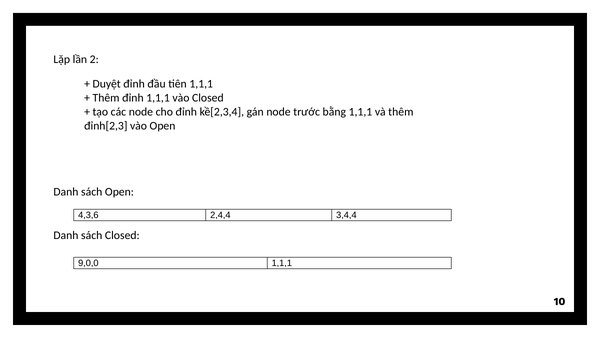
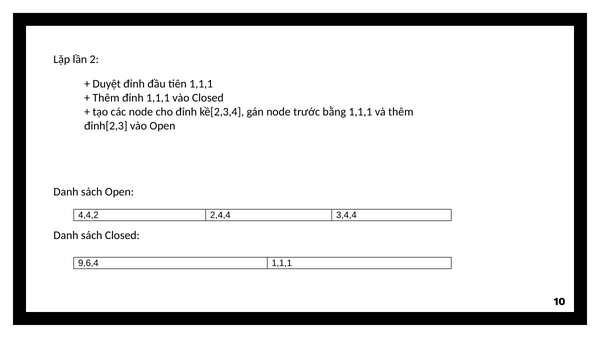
4,3,6: 4,3,6 -> 4,4,2 (88, 215)
9,0,0: 9,0,0 -> 9,6,4 (88, 263)
